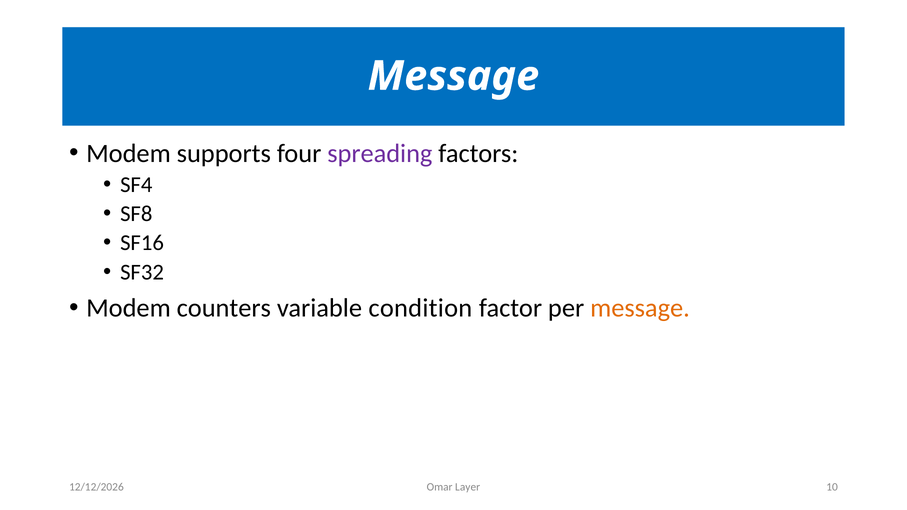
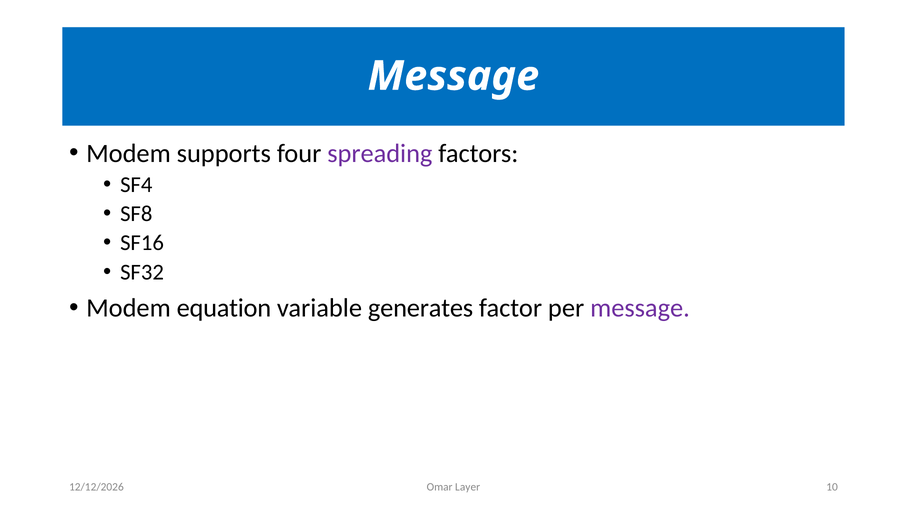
counters: counters -> equation (224, 308)
condition: condition -> generates (421, 308)
message colour: orange -> purple (640, 308)
